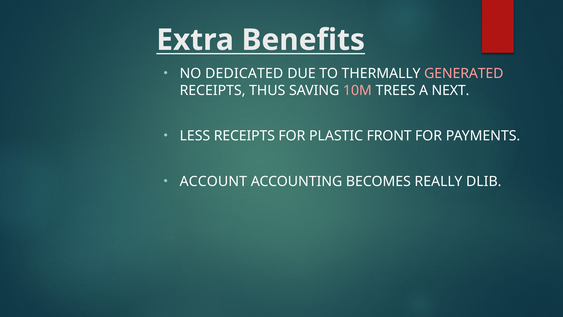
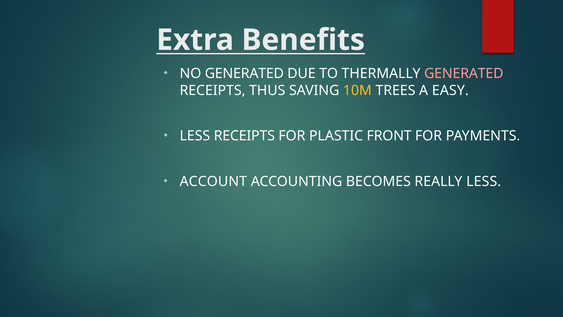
NO DEDICATED: DEDICATED -> GENERATED (244, 73)
10M colour: pink -> yellow (357, 90)
NEXT: NEXT -> EASY (450, 90)
REALLY DLIB: DLIB -> LESS (484, 181)
